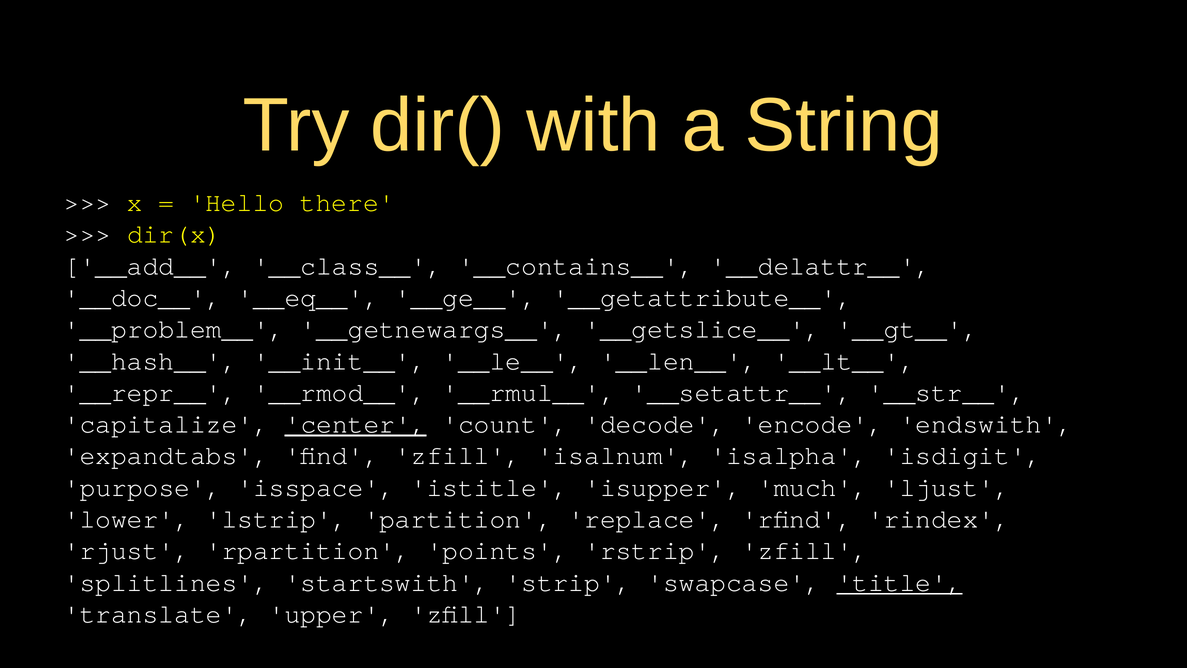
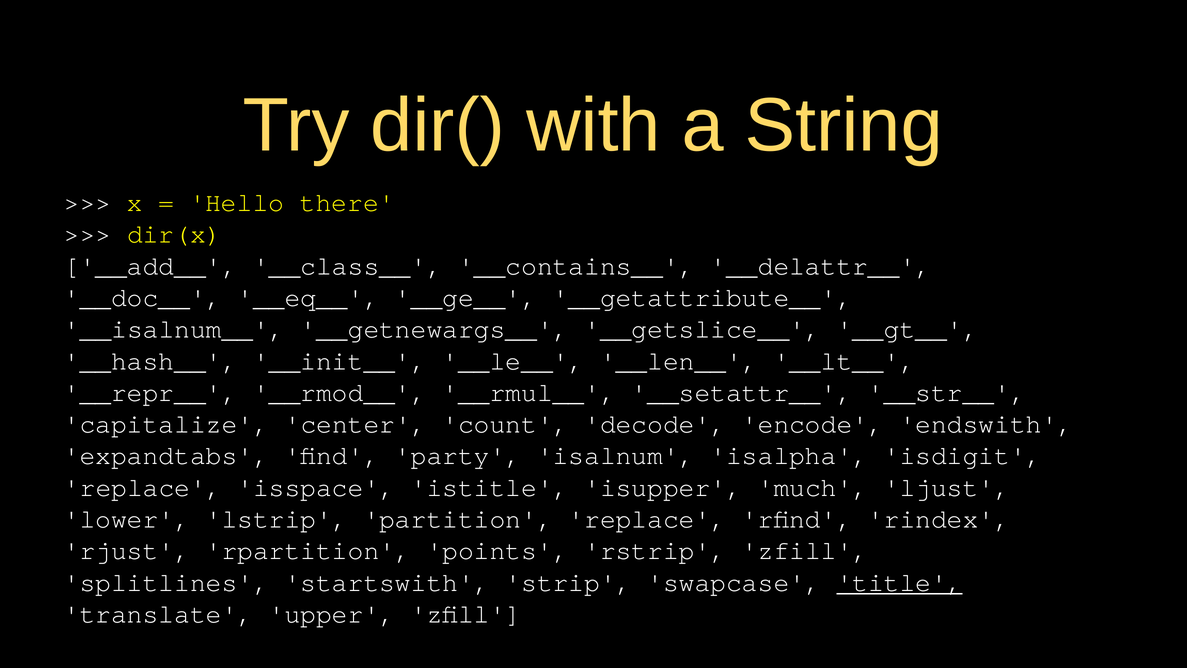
__problem__: __problem__ -> __isalnum__ (174, 329)
center underline: present -> none (356, 424)
find zfill: zfill -> party (458, 456)
purpose: purpose -> replace (143, 487)
